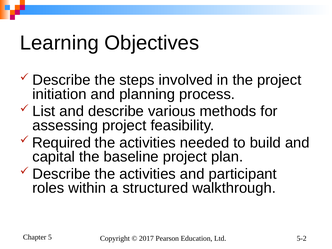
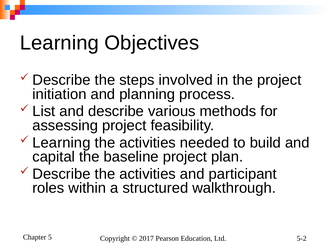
Required: Required -> Learning (61, 143)
